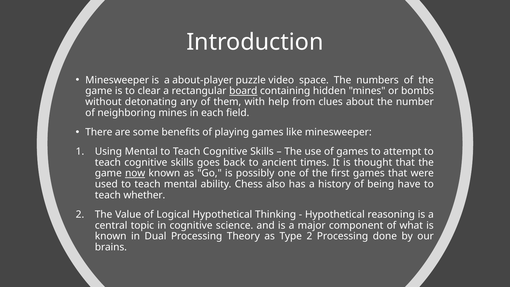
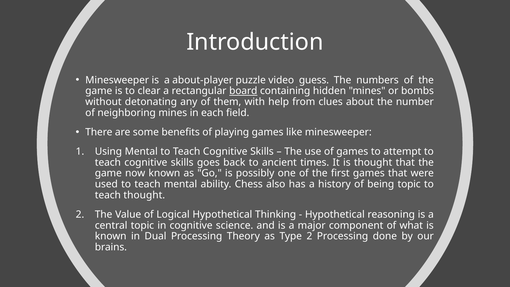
space: space -> guess (314, 80)
now underline: present -> none (135, 173)
being have: have -> topic (409, 184)
teach whether: whether -> thought (144, 195)
